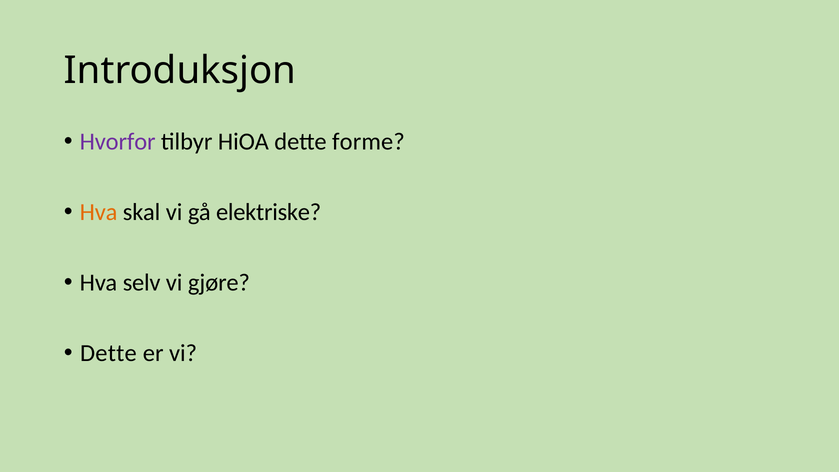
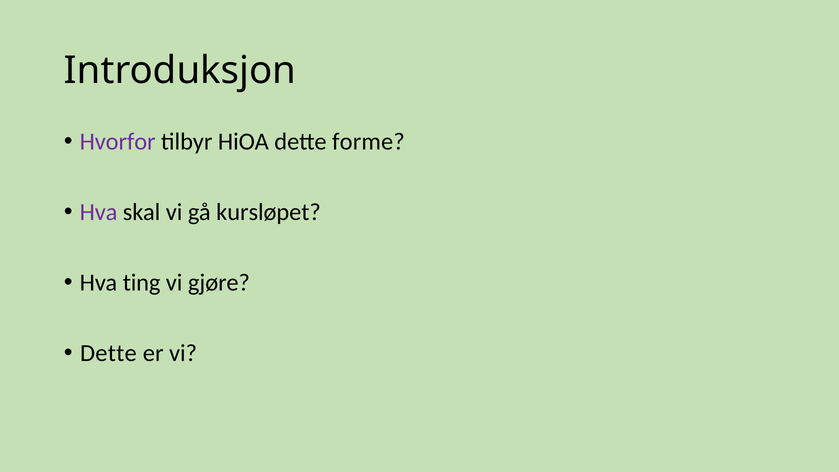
Hva colour: orange -> purple (99, 212)
elektriske: elektriske -> kursløpet (268, 212)
selv: selv -> ting (142, 283)
